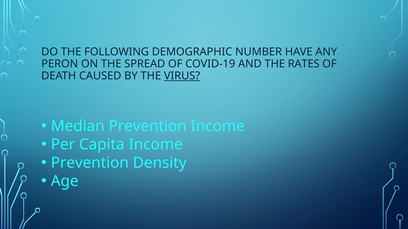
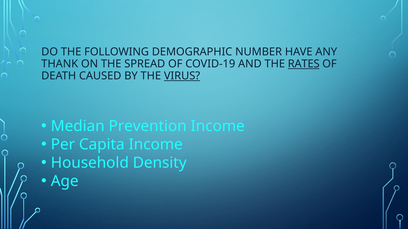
PERON: PERON -> THANK (60, 64)
RATES underline: none -> present (304, 64)
Prevention: Prevention -> Household (90, 163)
